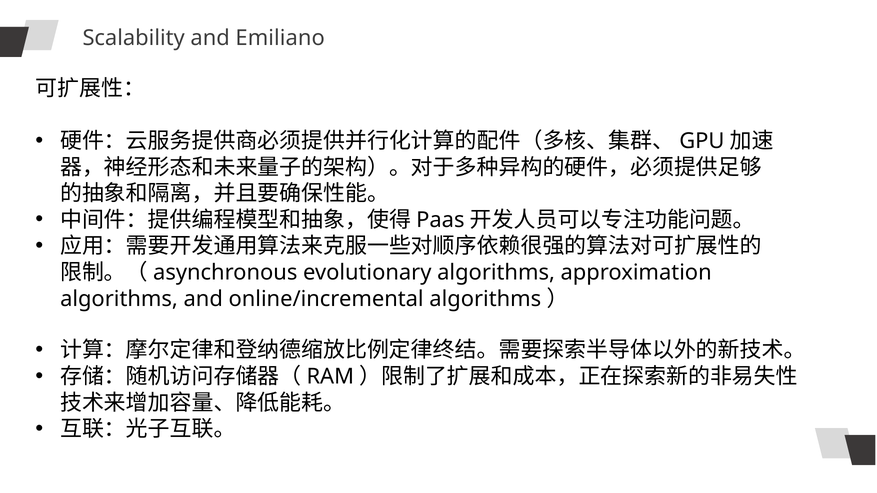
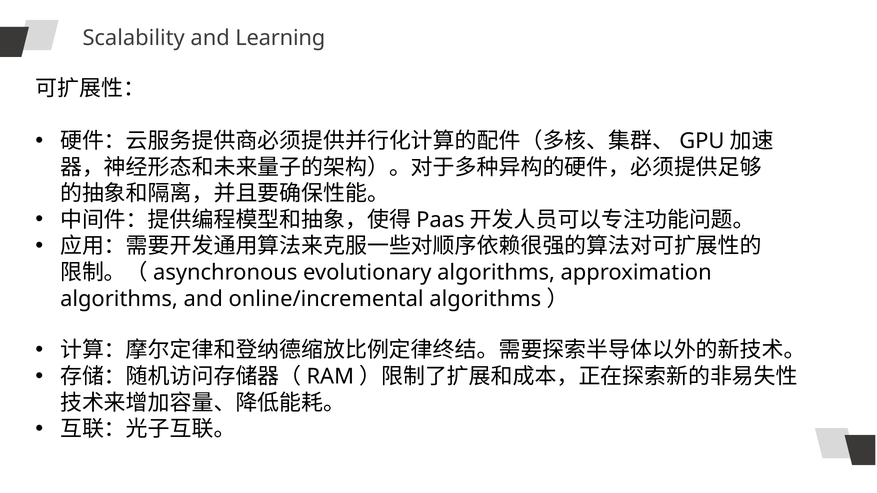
Emiliano: Emiliano -> Learning (280, 38)
